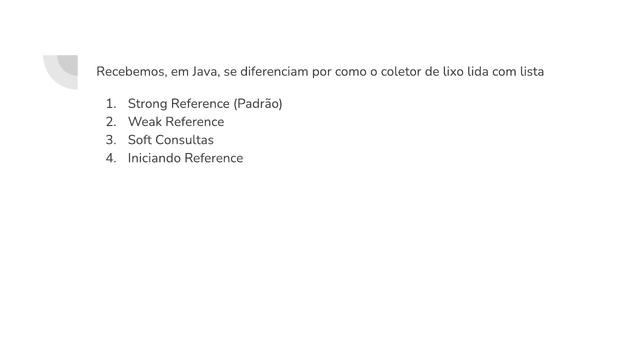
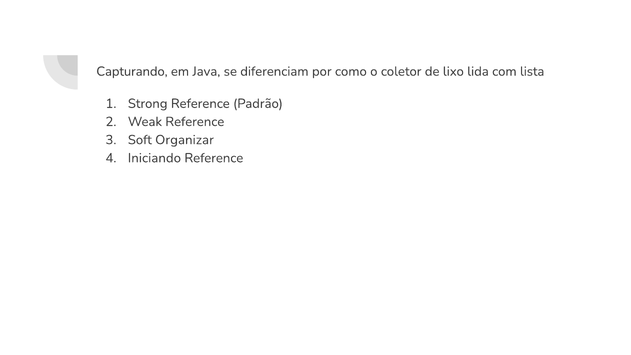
Recebemos: Recebemos -> Capturando (132, 71)
Consultas: Consultas -> Organizar (185, 140)
